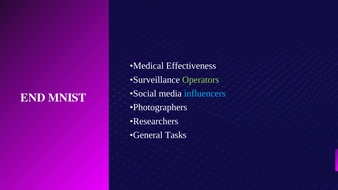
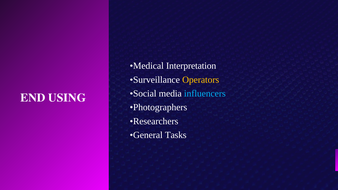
Effectiveness: Effectiveness -> Interpretation (191, 66)
Operators colour: light green -> yellow (201, 80)
MNIST: MNIST -> USING (67, 98)
